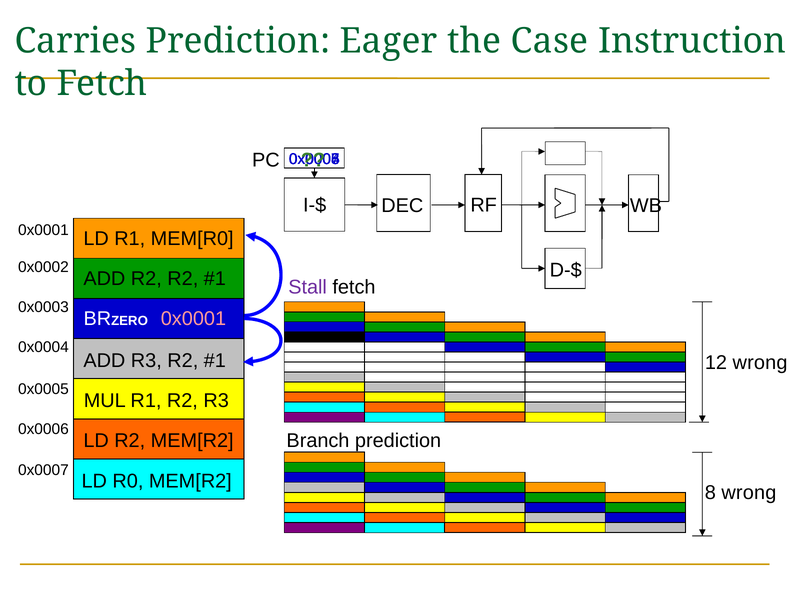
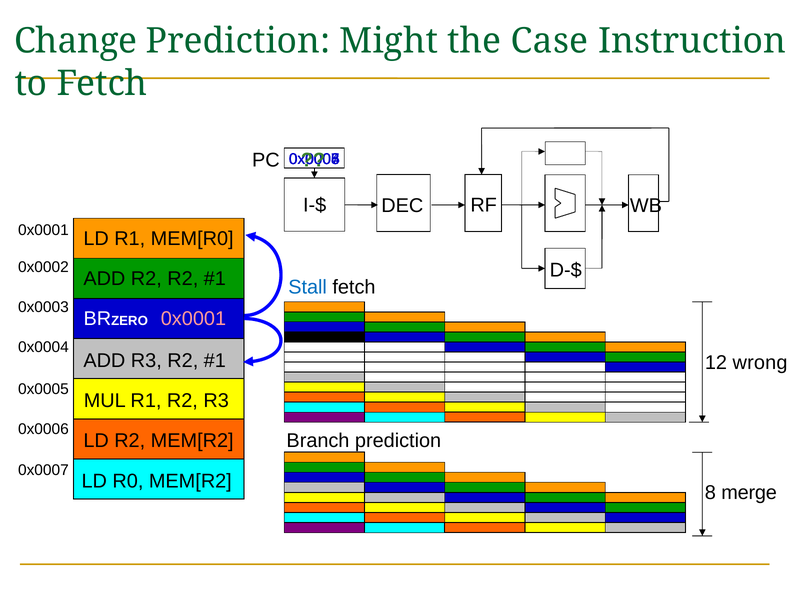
Carries: Carries -> Change (76, 41)
Eager: Eager -> Might (389, 41)
Stall colour: purple -> blue (308, 287)
8 wrong: wrong -> merge (749, 493)
